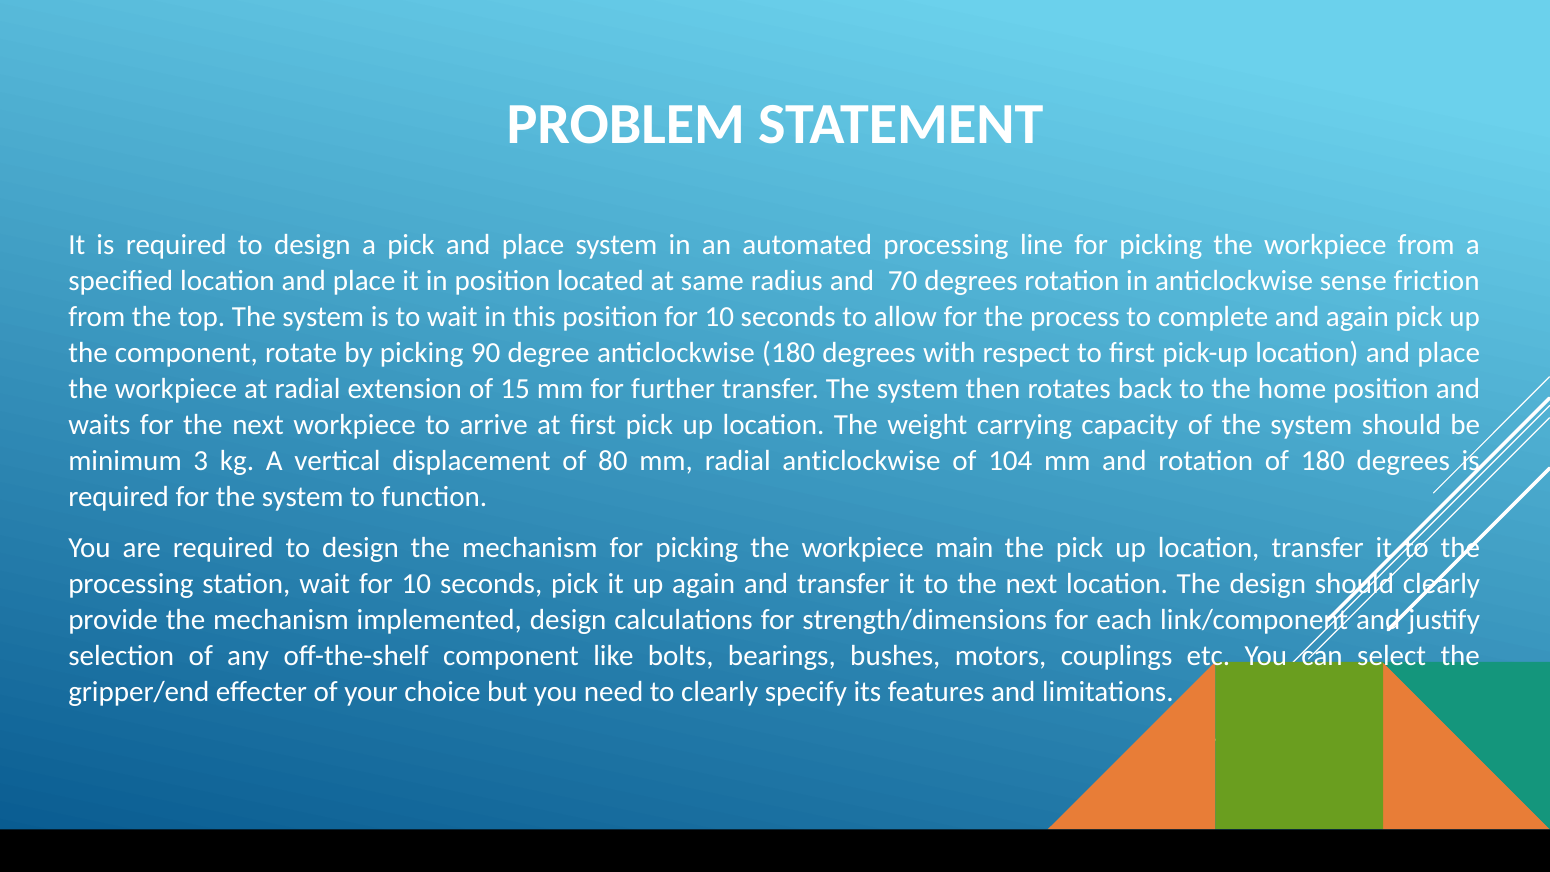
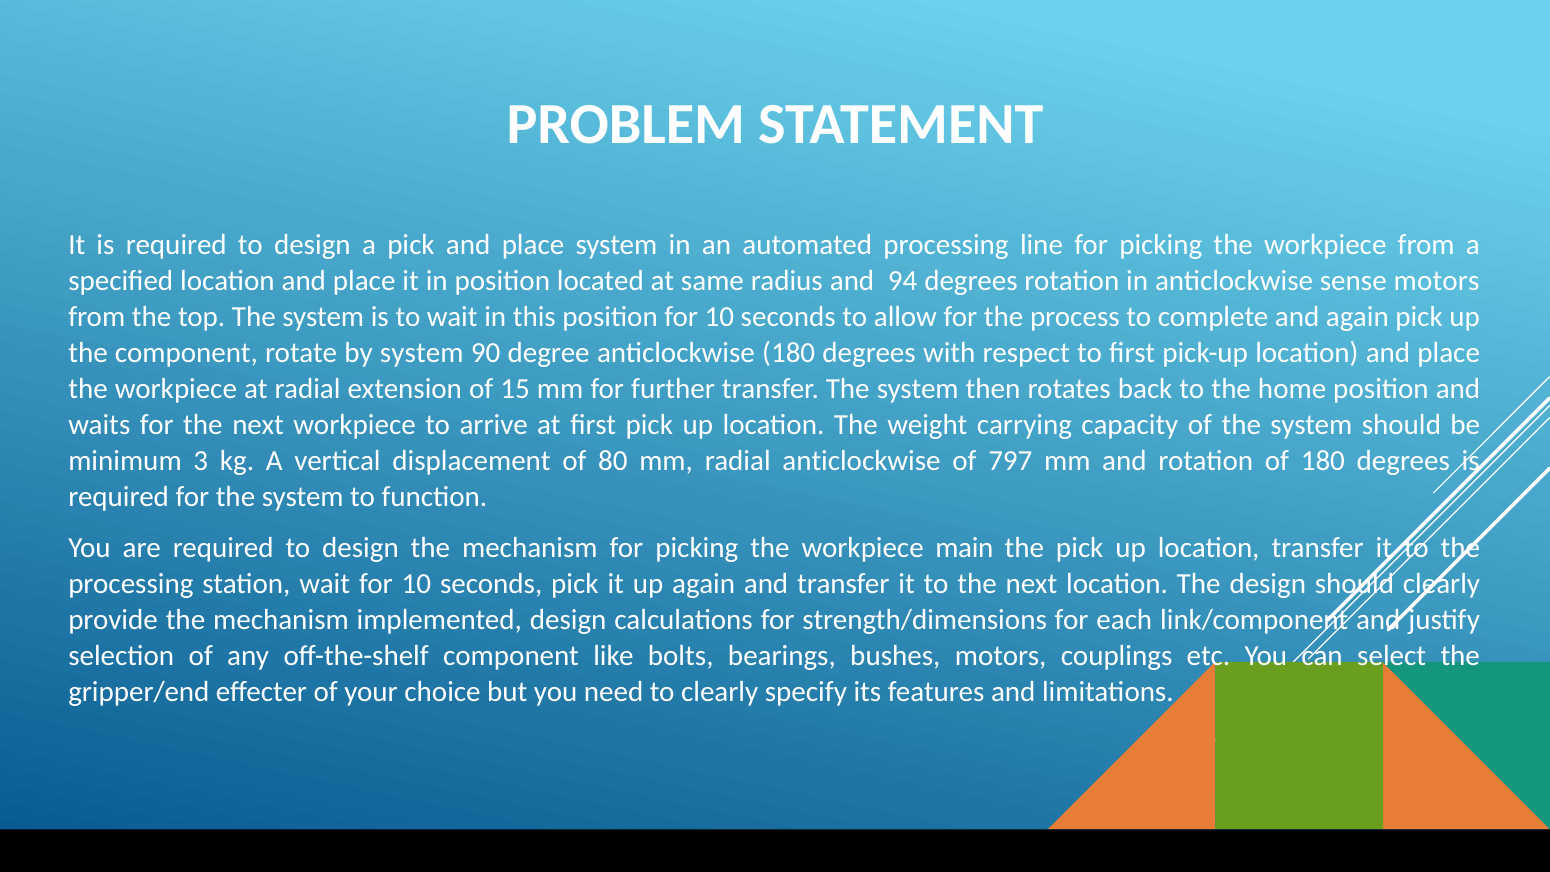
70: 70 -> 94 (903, 281)
sense friction: friction -> motors (1437, 281)
by picking: picking -> system (422, 353)
104: 104 -> 797 (1010, 461)
